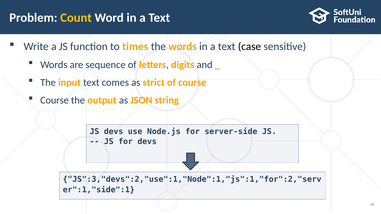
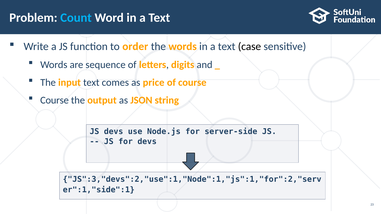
Count colour: yellow -> light blue (76, 18)
times: times -> order (135, 47)
strict: strict -> price (154, 83)
